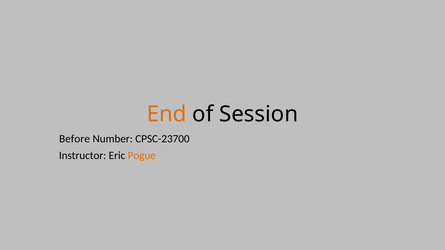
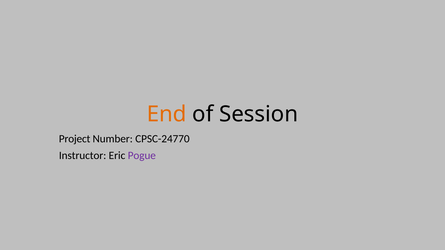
Before: Before -> Project (75, 139)
CPSC-23700: CPSC-23700 -> CPSC-24770 (162, 139)
Pogue colour: orange -> purple (142, 156)
